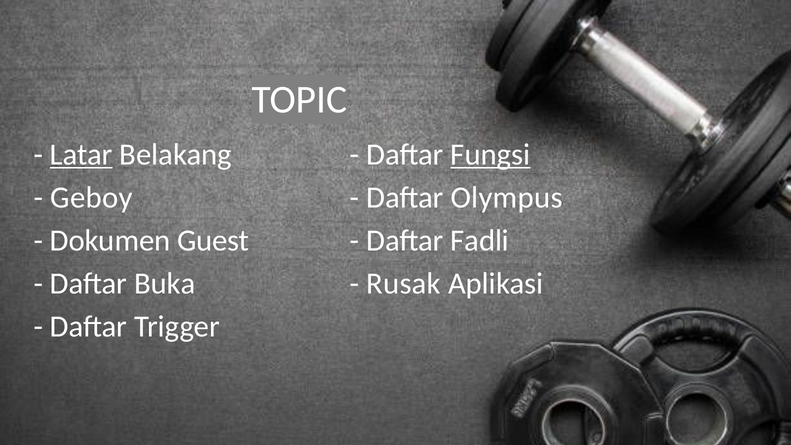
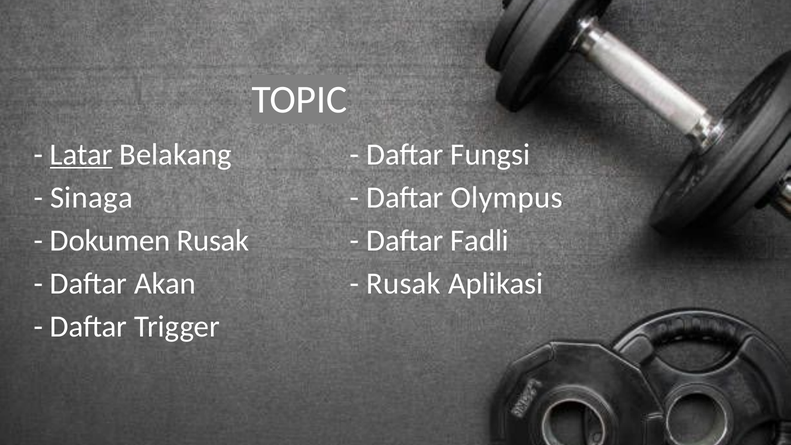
Fungsi underline: present -> none (490, 154)
Geboy: Geboy -> Sinaga (91, 197)
Dokumen Guest: Guest -> Rusak (213, 241)
Buka: Buka -> Akan (165, 284)
